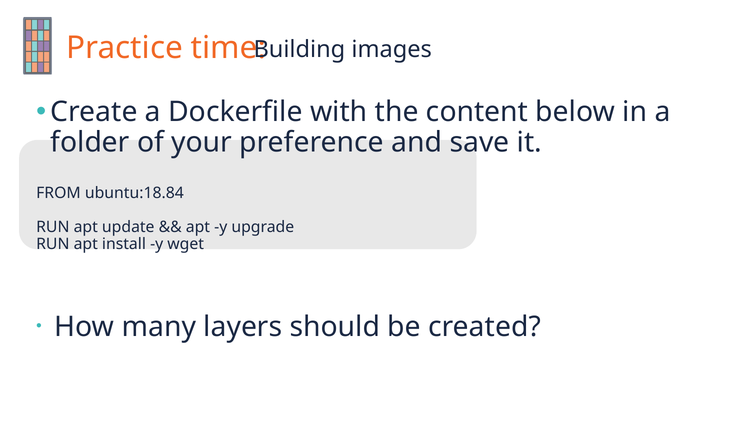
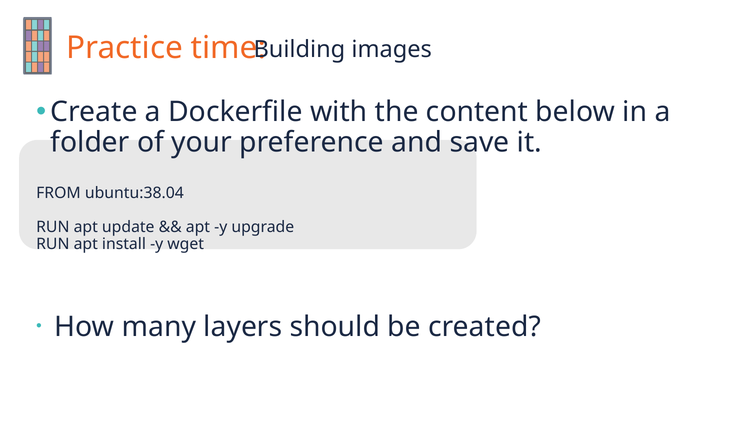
ubuntu:18.84: ubuntu:18.84 -> ubuntu:38.04 (134, 193)
